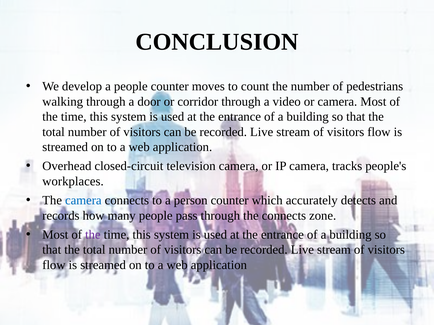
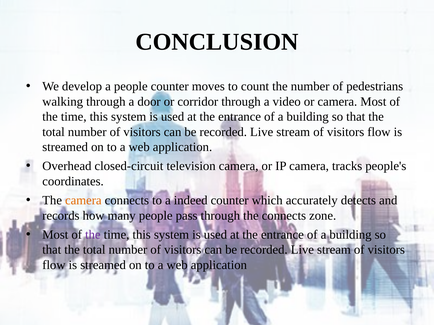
workplaces: workplaces -> coordinates (73, 182)
camera colour: blue -> orange (83, 201)
person: person -> indeed (191, 201)
